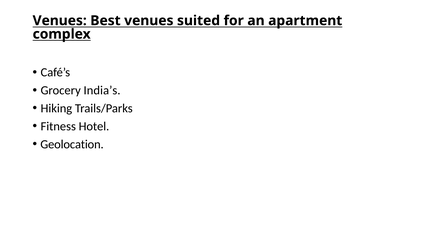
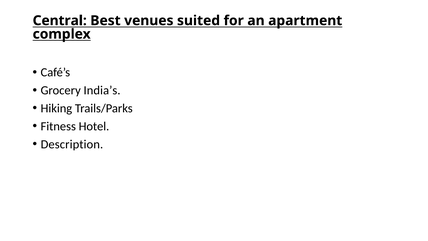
Venues: Venues -> Central (60, 21)
Geolocation: Geolocation -> Description (72, 144)
